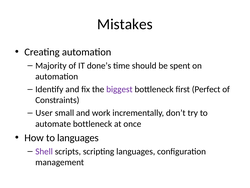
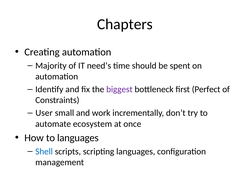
Mistakes: Mistakes -> Chapters (125, 24)
done’s: done’s -> need’s (99, 65)
automate bottleneck: bottleneck -> ecosystem (93, 124)
Shell colour: purple -> blue (44, 151)
